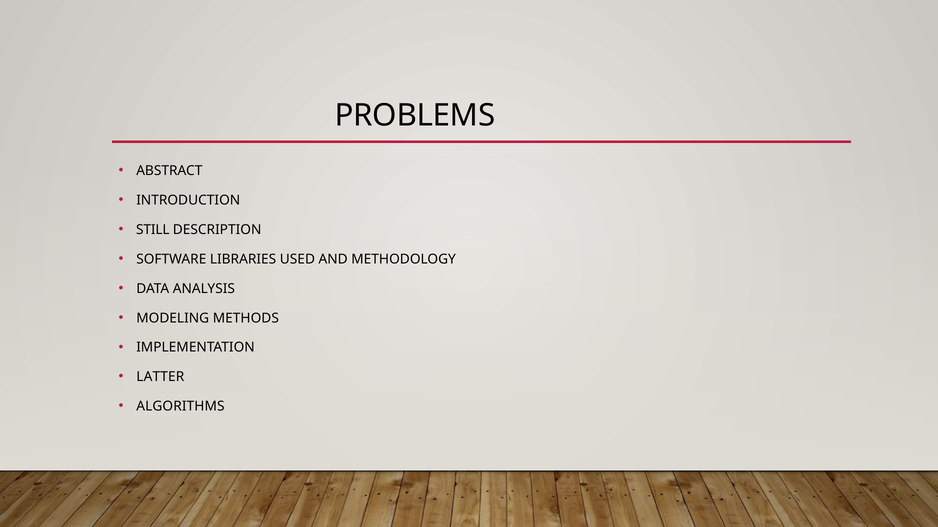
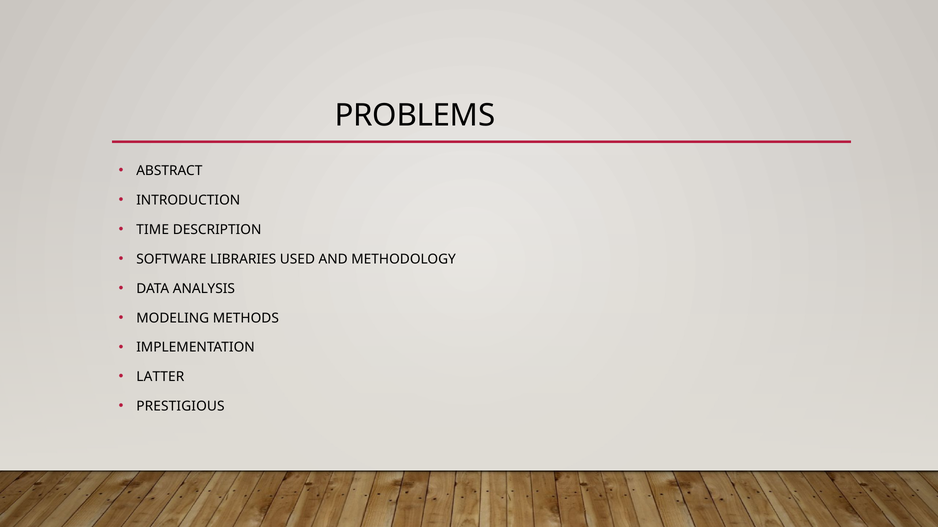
STILL: STILL -> TIME (153, 230)
ALGORITHMS: ALGORITHMS -> PRESTIGIOUS (180, 407)
